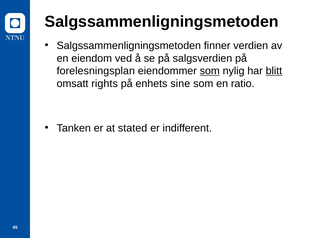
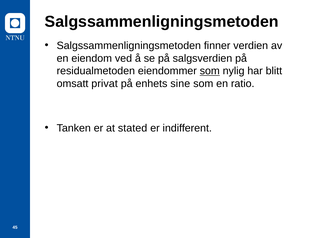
forelesningsplan: forelesningsplan -> residualmetoden (96, 71)
blitt underline: present -> none (274, 71)
rights: rights -> privat (105, 84)
